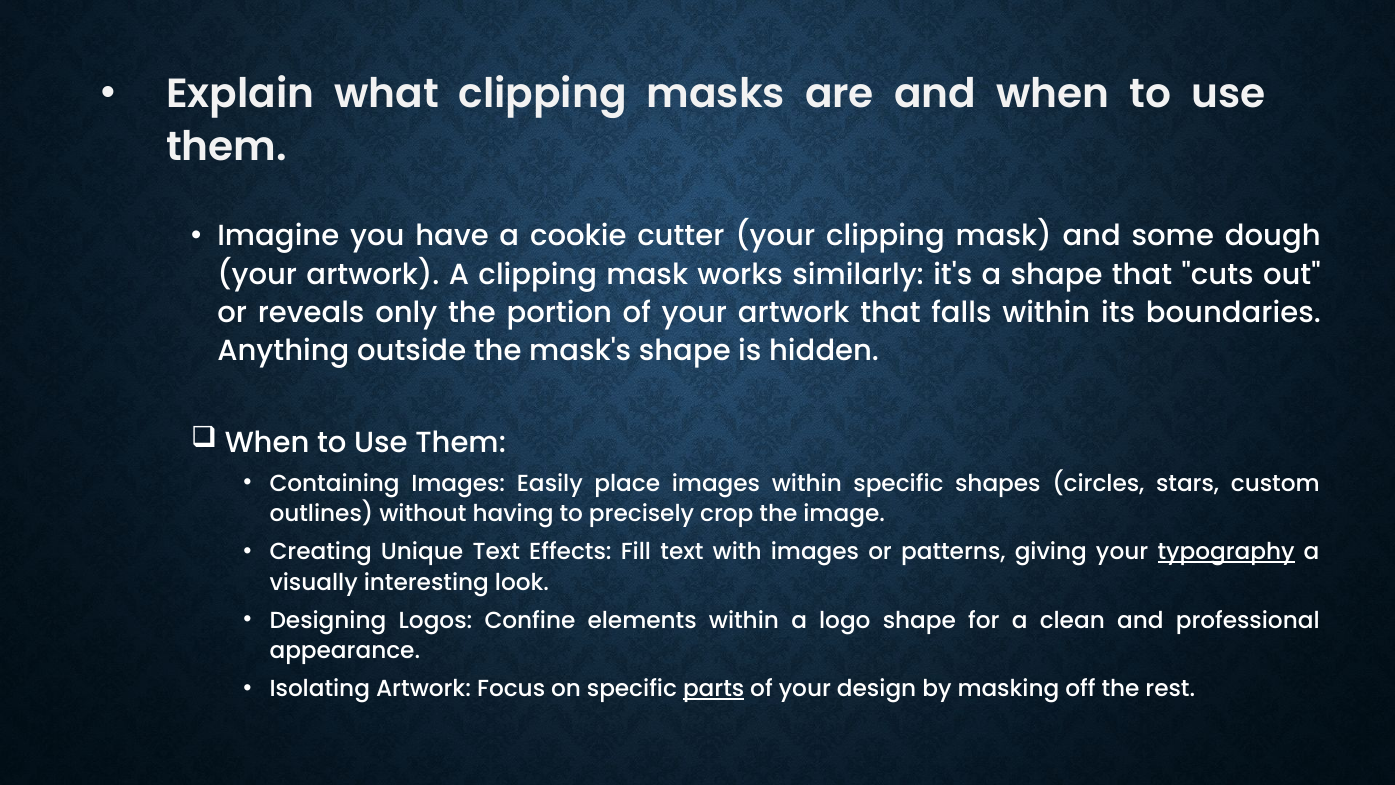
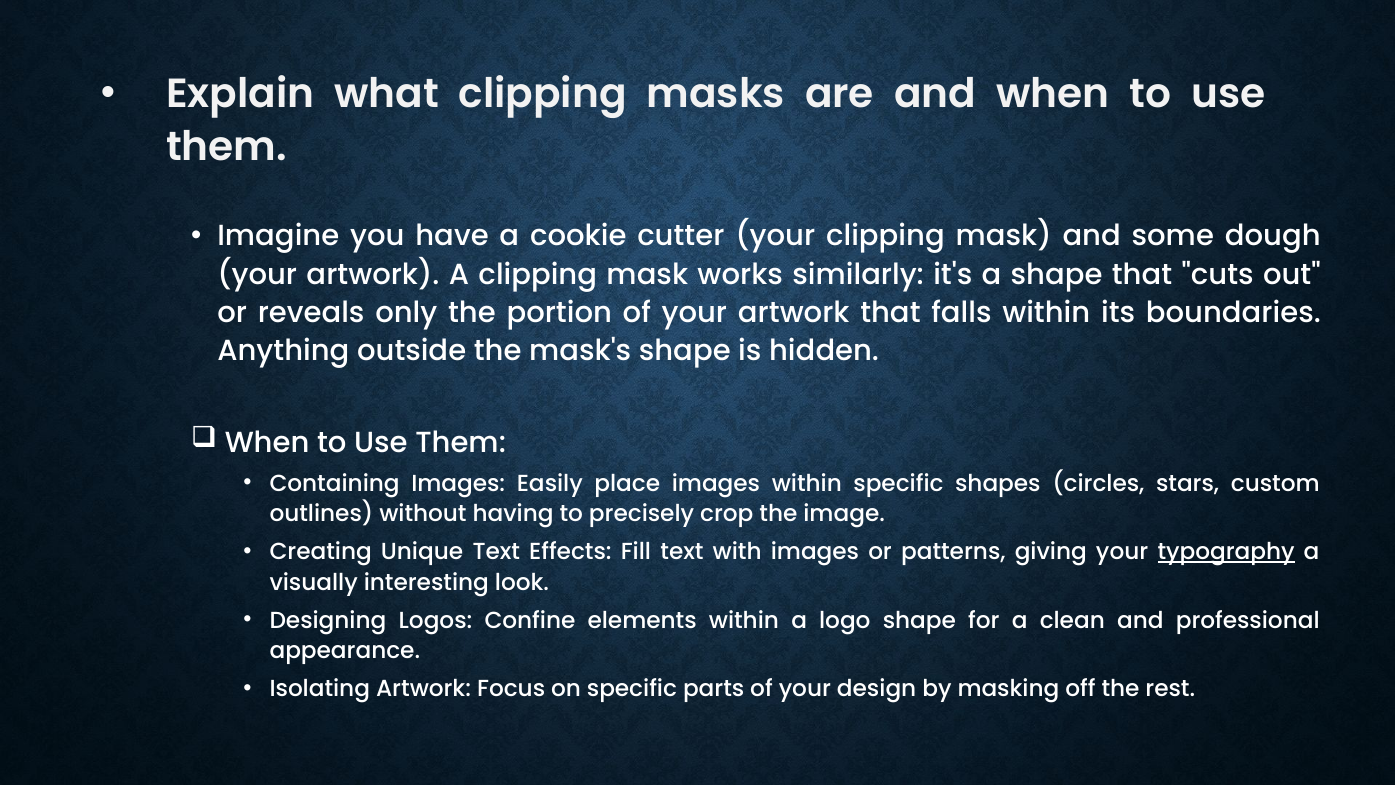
parts underline: present -> none (714, 689)
